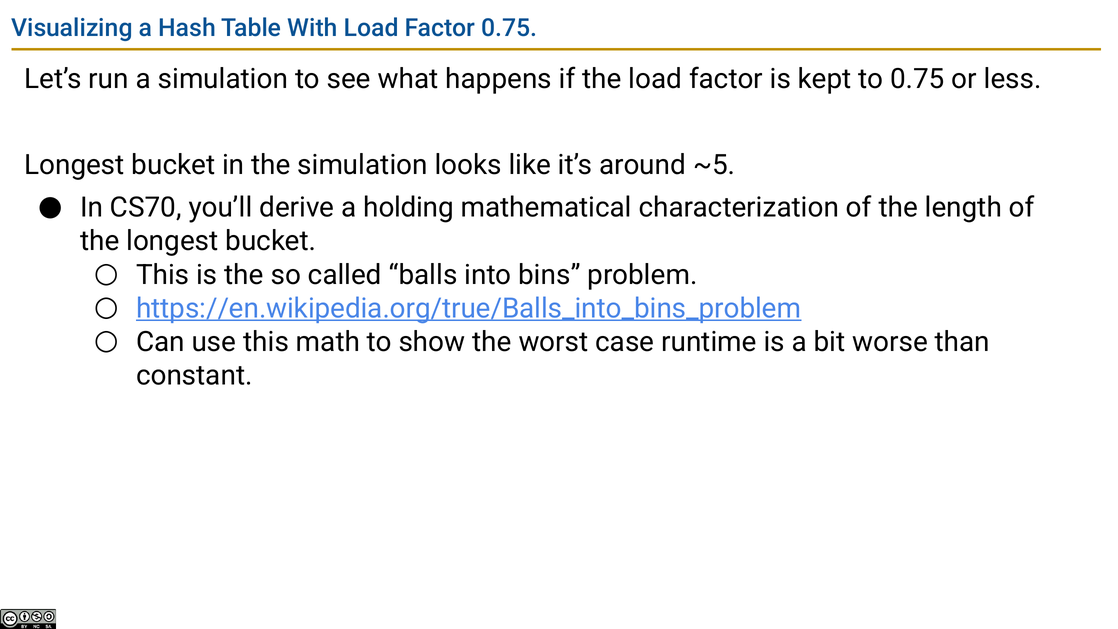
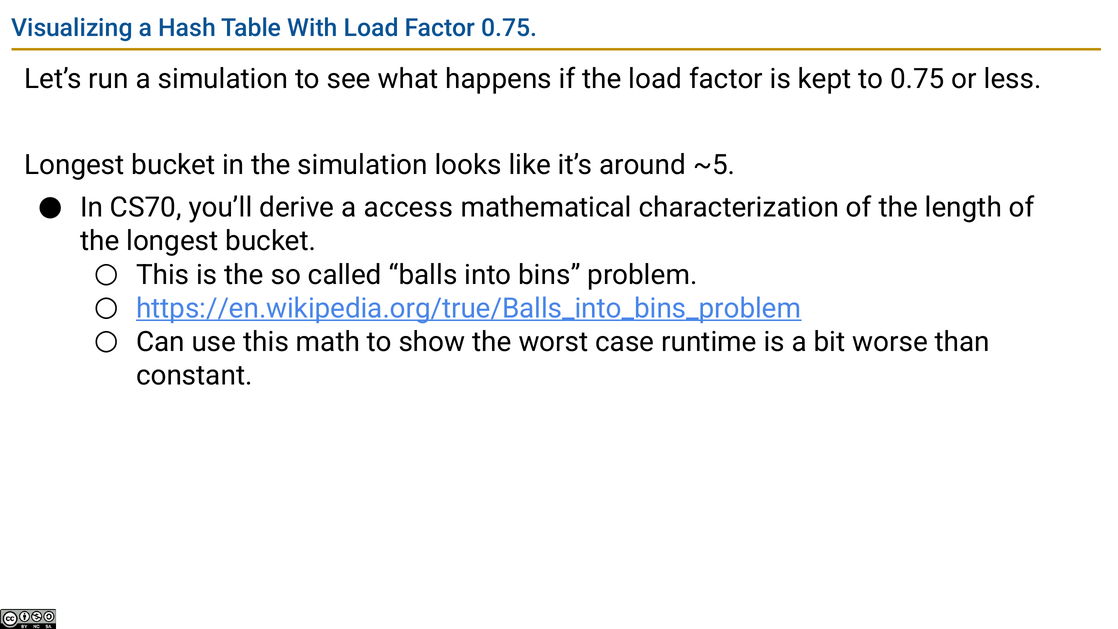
holding: holding -> access (408, 208)
